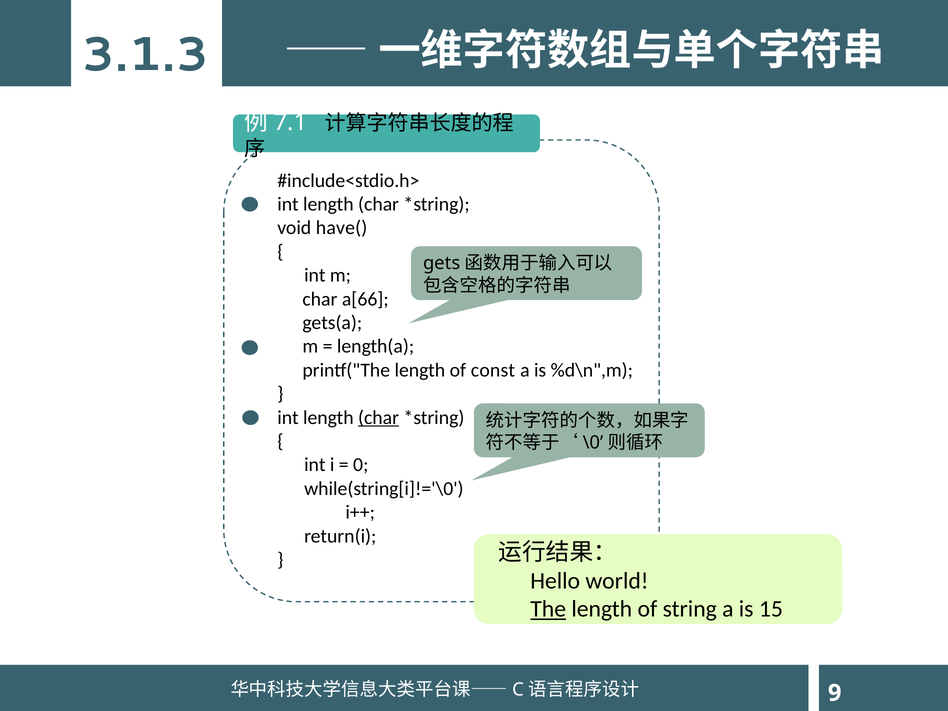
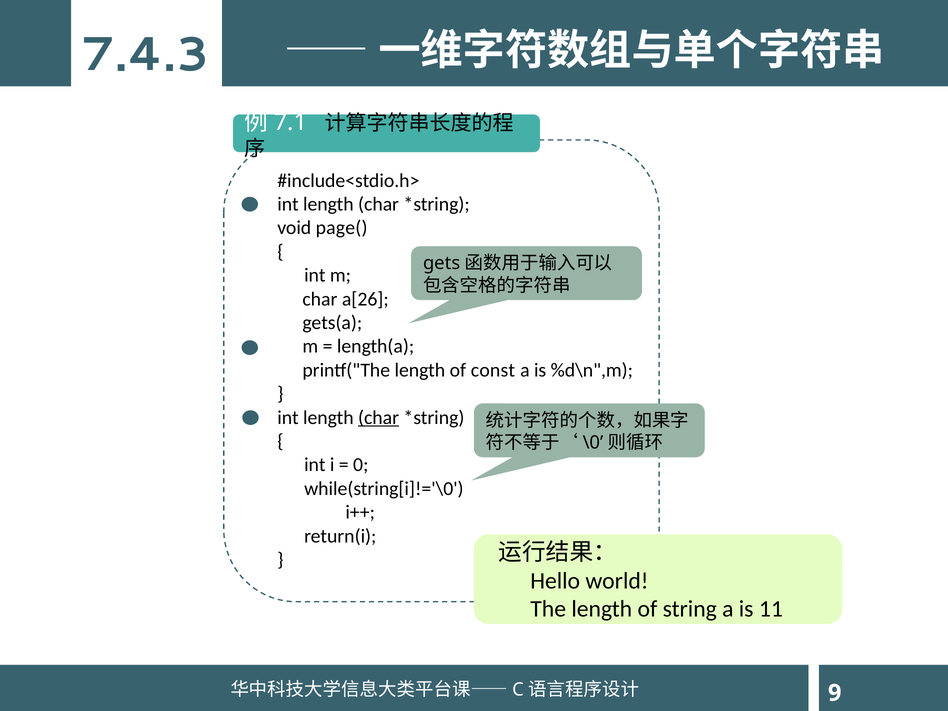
3.1.3: 3.1.3 -> 7.4.3 (146, 54)
have(: have( -> page( (342, 228)
a[66: a[66 -> a[26 (365, 299)
The underline: present -> none (548, 609)
15: 15 -> 11 (771, 609)
